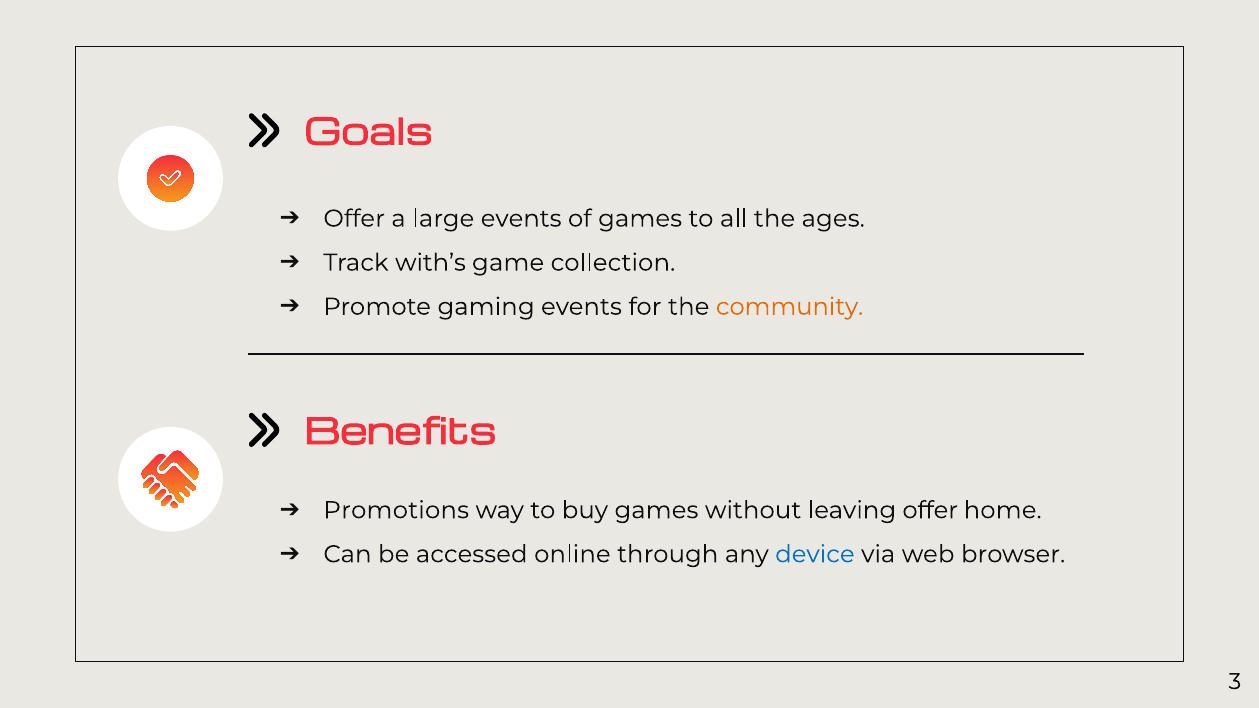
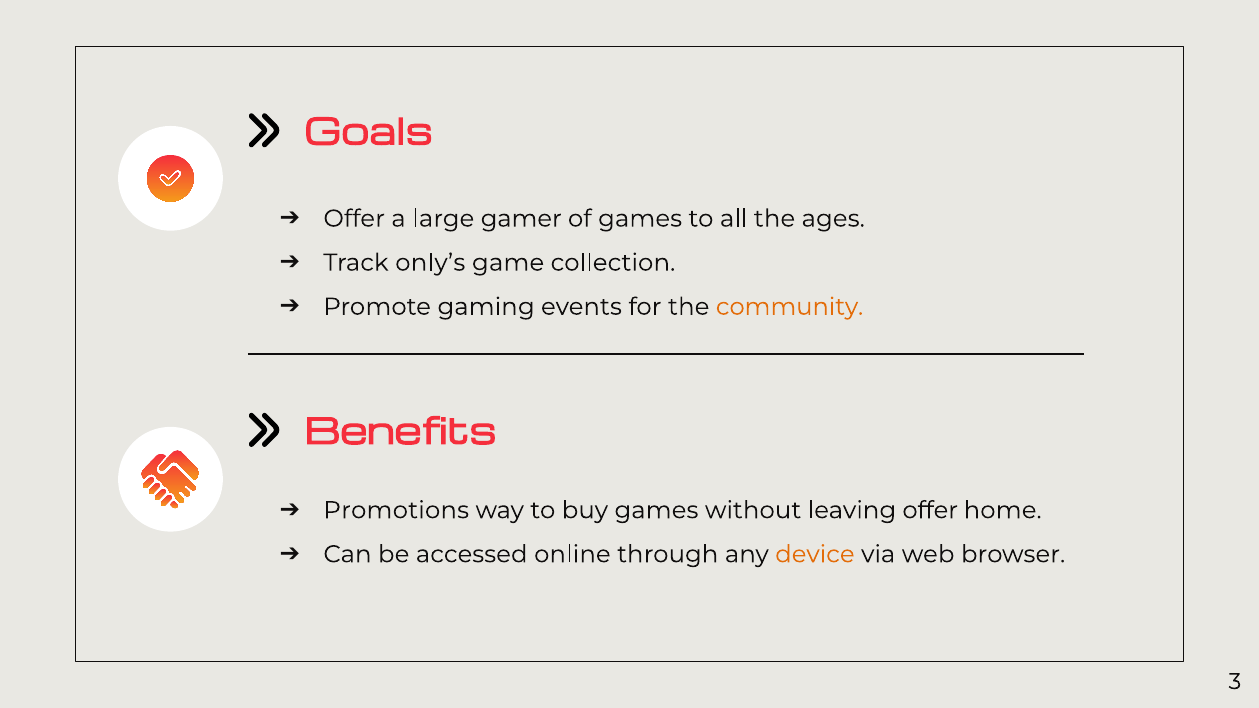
large events: events -> gamer (521, 219)
with’s: with’s -> only’s (430, 263)
device colour: blue -> orange (815, 554)
